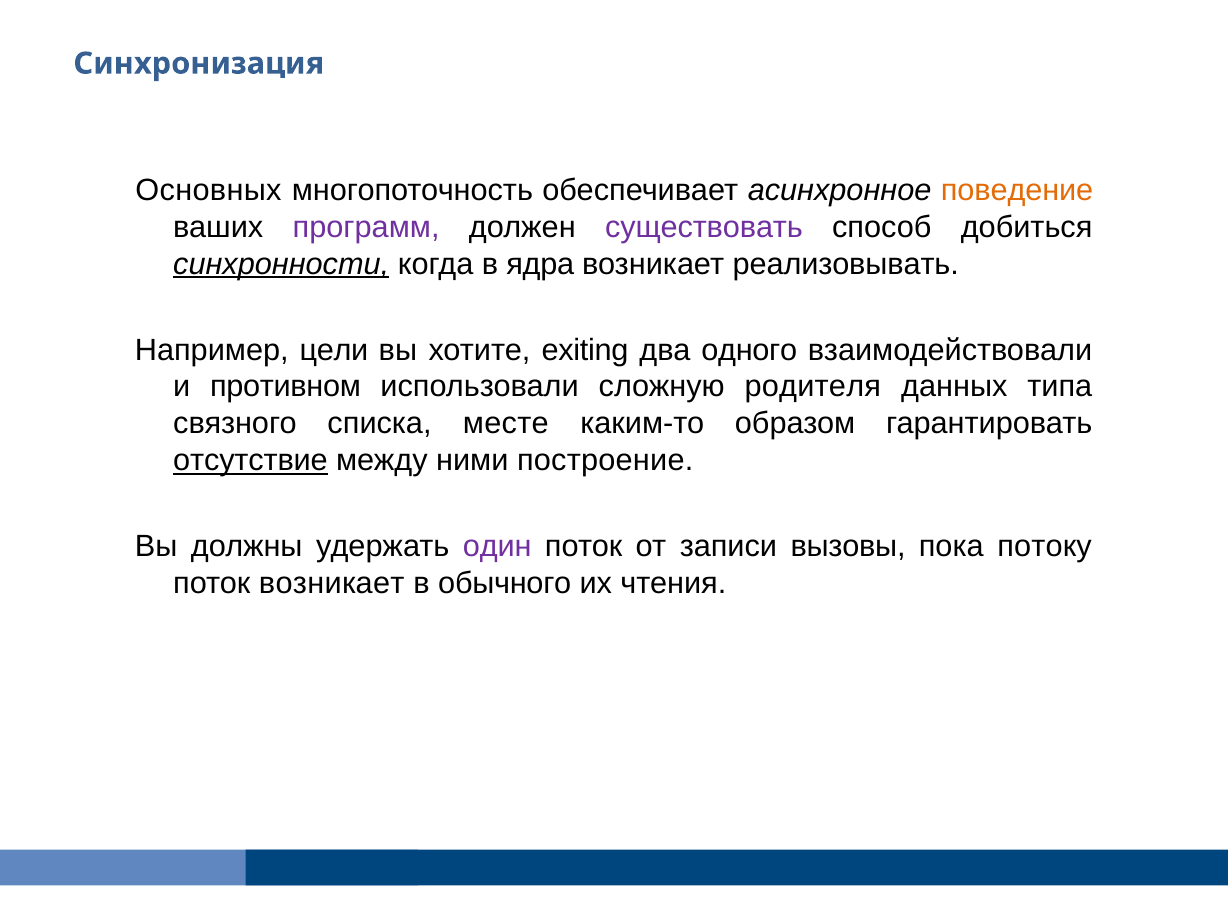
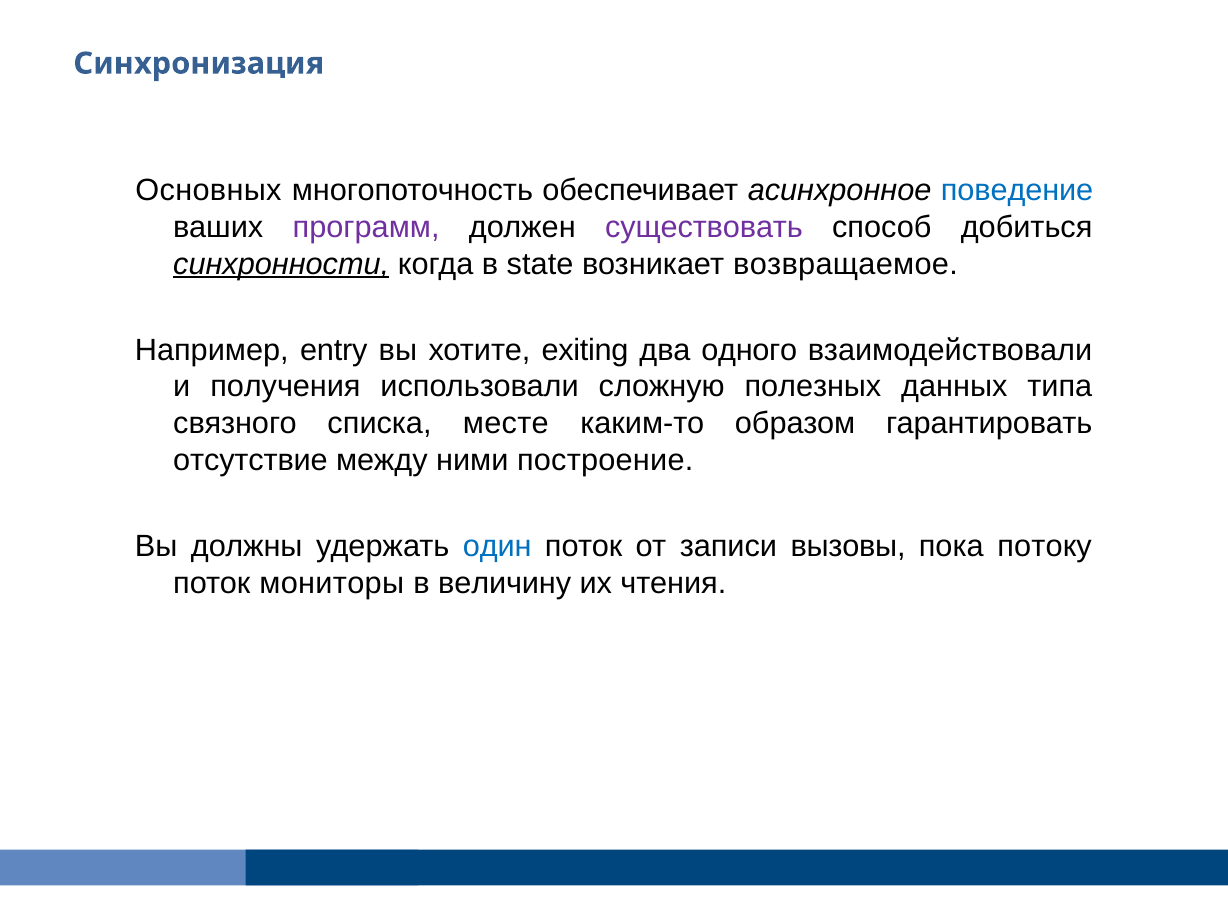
поведение colour: orange -> blue (1017, 190)
ядра: ядра -> state (540, 264)
реализовывать: реализовывать -> возвращаемое (846, 264)
цели: цели -> entry (334, 350)
противном: противном -> получения (285, 387)
родителя: родителя -> полезных (813, 387)
отсутствие underline: present -> none (250, 461)
один colour: purple -> blue (497, 546)
поток возникает: возникает -> мониторы (332, 583)
обычного: обычного -> величину (505, 583)
